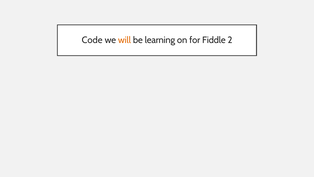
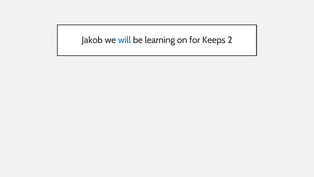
Code: Code -> Jakob (92, 40)
will colour: orange -> blue (124, 40)
Fiddle: Fiddle -> Keeps (214, 40)
